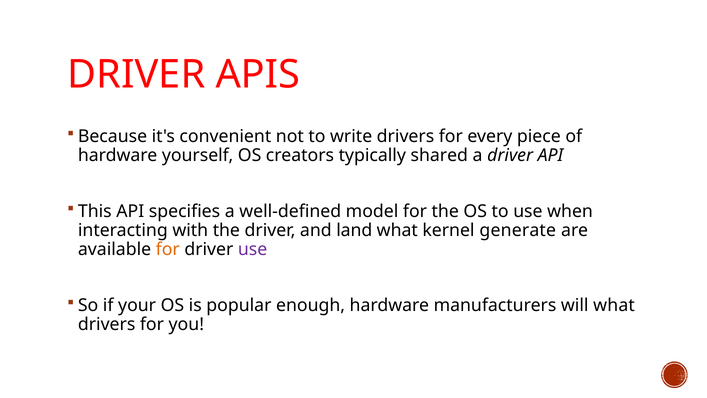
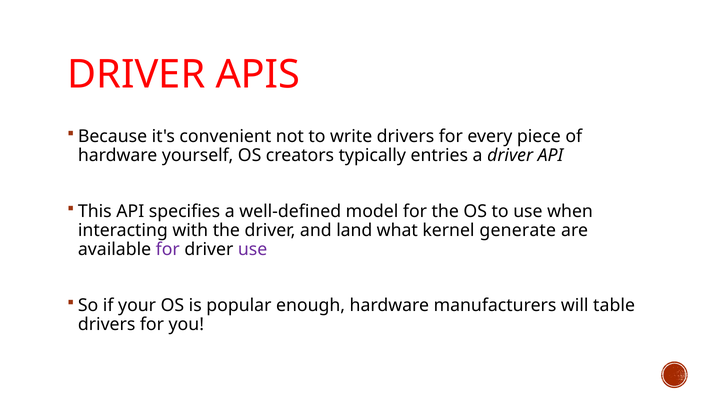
shared: shared -> entries (439, 155)
for colour: orange -> purple (168, 249)
will what: what -> table (614, 305)
